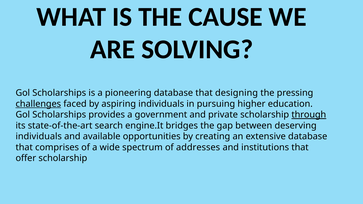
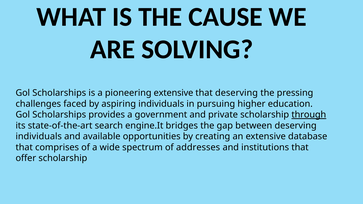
pioneering database: database -> extensive (173, 93)
that designing: designing -> deserving (237, 93)
challenges underline: present -> none (38, 104)
